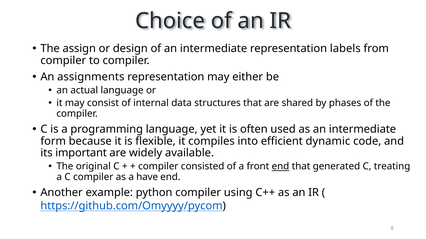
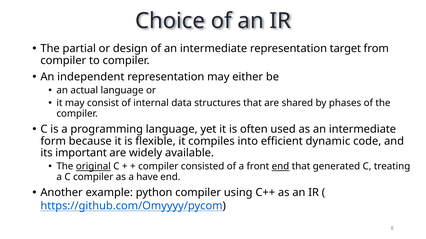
assign: assign -> partial (79, 49)
labels: labels -> target (345, 49)
assignments: assignments -> independent (91, 77)
original underline: none -> present (93, 167)
